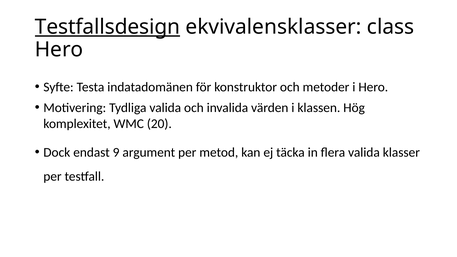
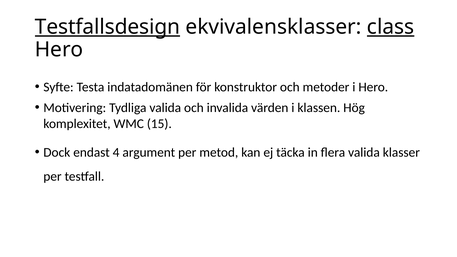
class underline: none -> present (391, 27)
20: 20 -> 15 (159, 124)
9: 9 -> 4 (116, 152)
